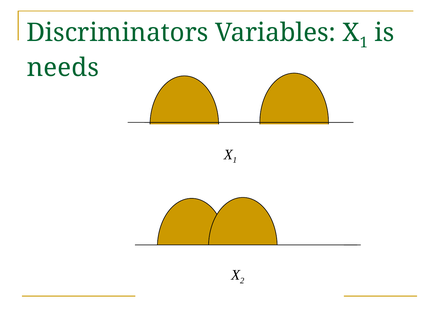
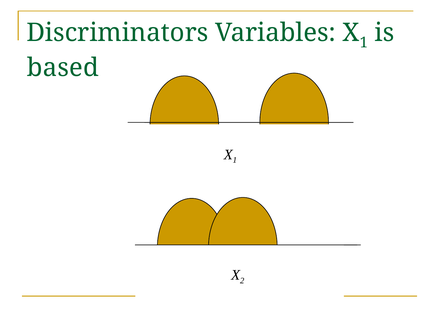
needs: needs -> based (63, 68)
